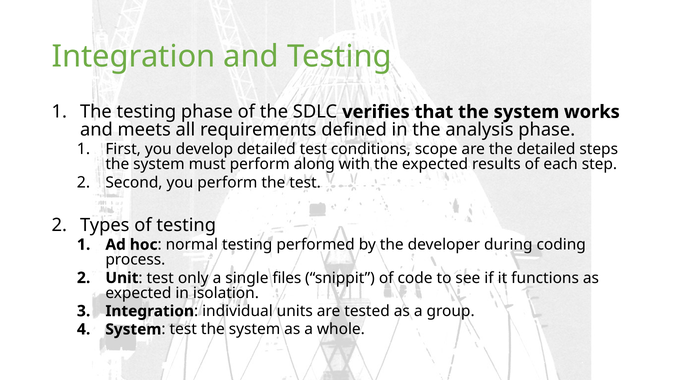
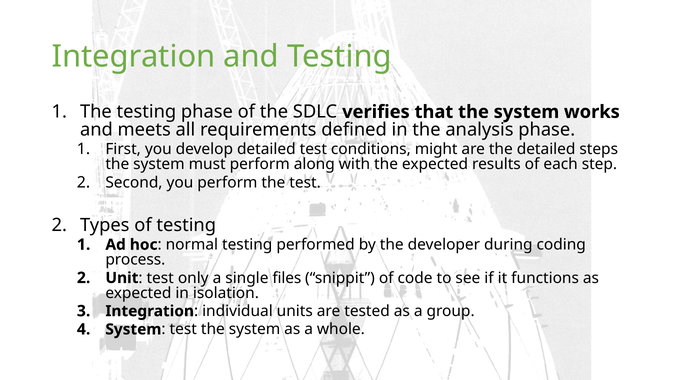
scope: scope -> might (436, 149)
